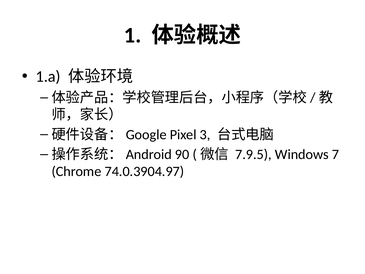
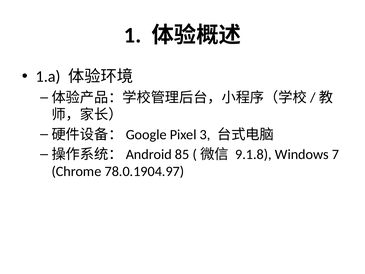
90: 90 -> 85 (182, 154)
7.9.5: 7.9.5 -> 9.1.8 (253, 154)
74.0.3904.97: 74.0.3904.97 -> 78.0.1904.97 (144, 171)
